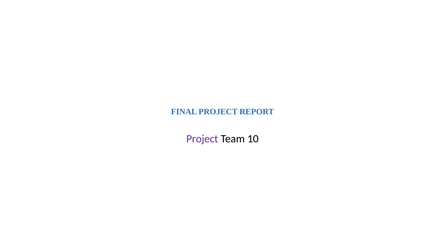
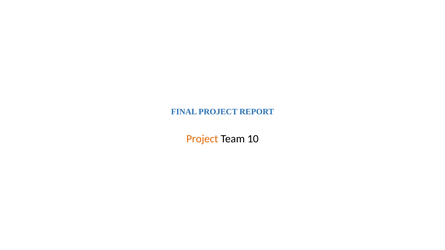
Project colour: purple -> orange (202, 139)
